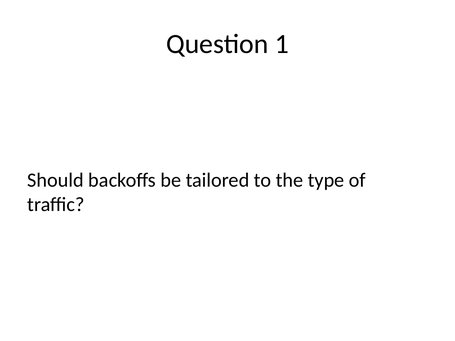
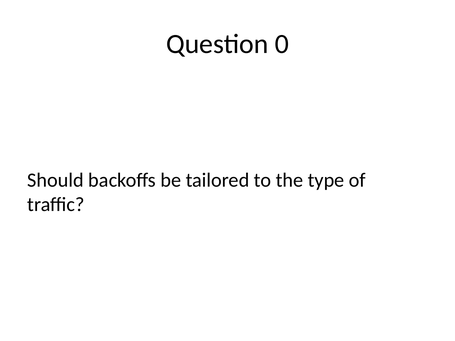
1: 1 -> 0 (282, 44)
